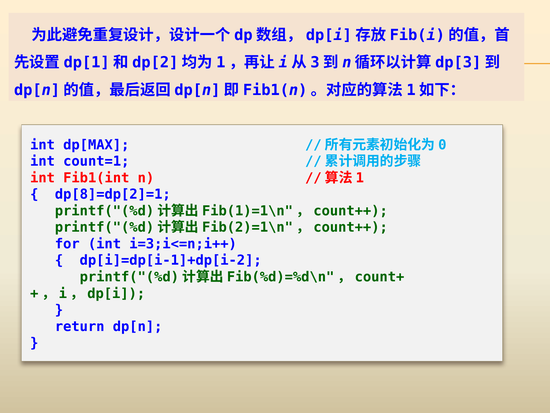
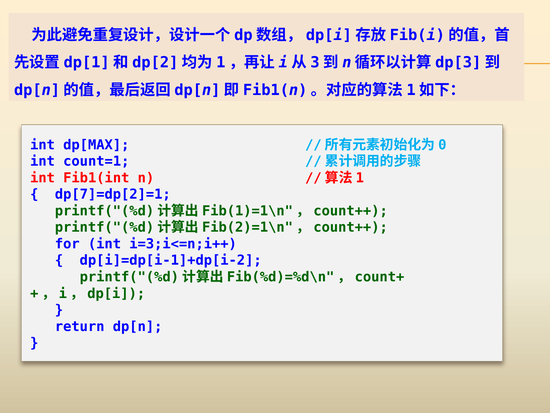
dp[8]=dp[2]=1: dp[8]=dp[2]=1 -> dp[7]=dp[2]=1 (113, 194)
